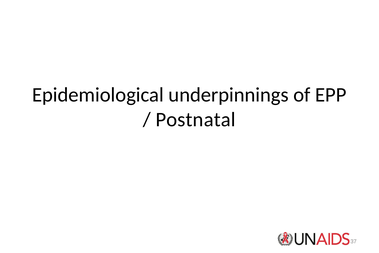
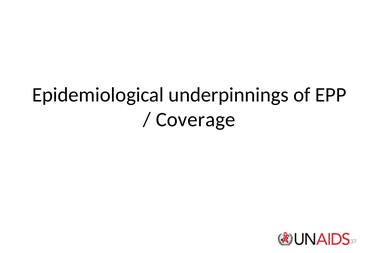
Postnatal: Postnatal -> Coverage (196, 119)
